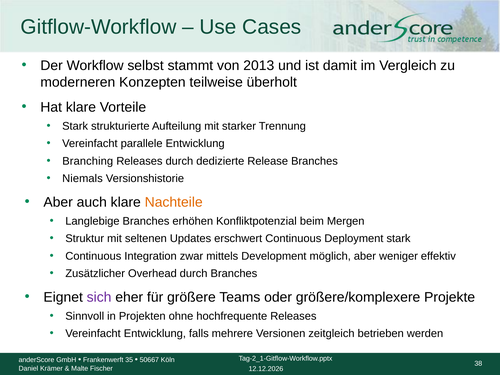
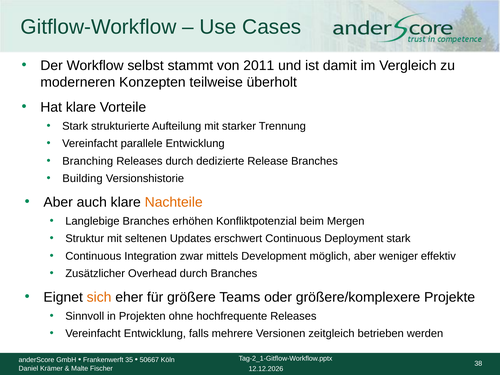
2013: 2013 -> 2011 (259, 65)
Niemals: Niemals -> Building (82, 179)
sich colour: purple -> orange (99, 297)
